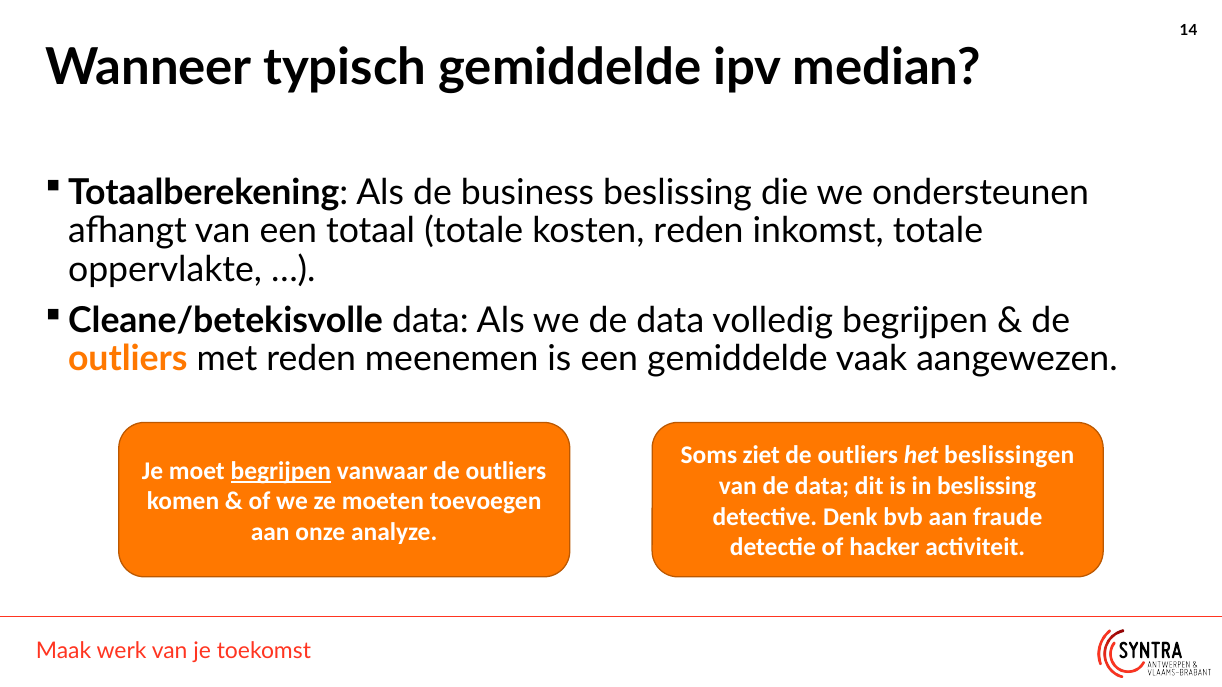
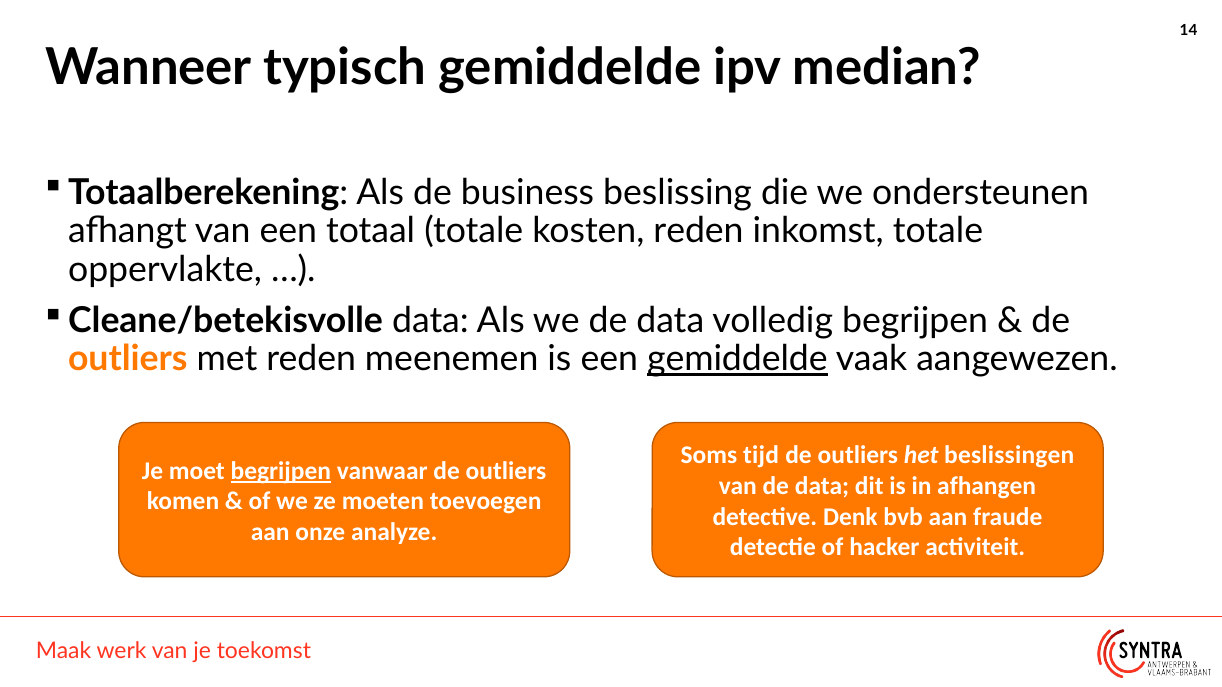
gemiddelde underline: none -> present (737, 359)
ziet: ziet -> tijd (761, 456)
in beslissing: beslissing -> afhangen (987, 486)
